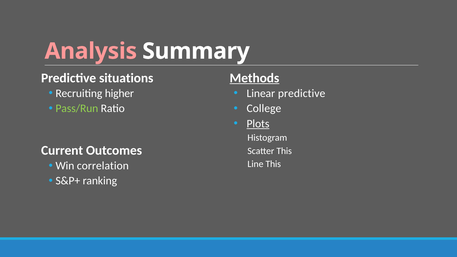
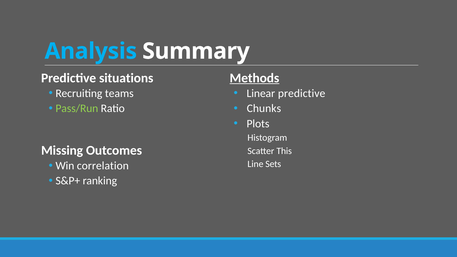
Analysis colour: pink -> light blue (91, 51)
higher: higher -> teams (119, 93)
College: College -> Chunks (264, 108)
Plots underline: present -> none (258, 124)
Current: Current -> Missing (62, 150)
Line This: This -> Sets (273, 164)
